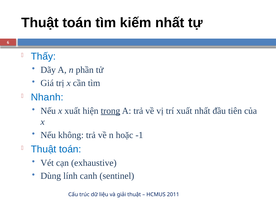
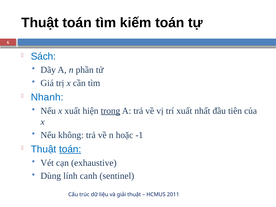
kiếm nhất: nhất -> toán (170, 23)
Thấy: Thấy -> Sách (43, 56)
toán underline: none -> present (70, 149)
